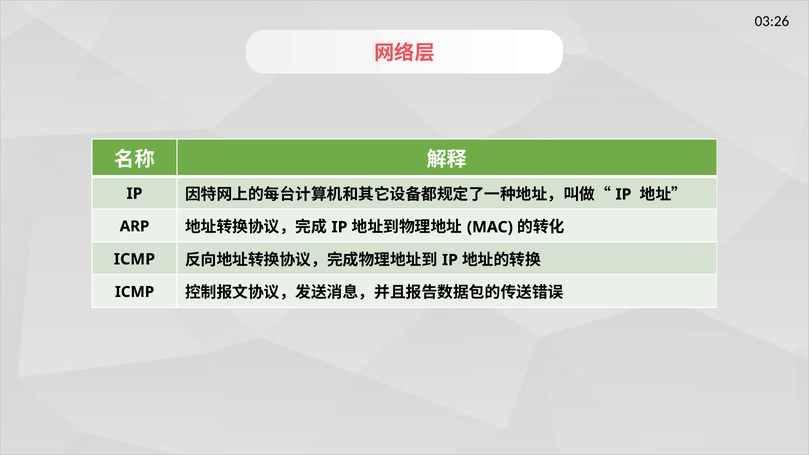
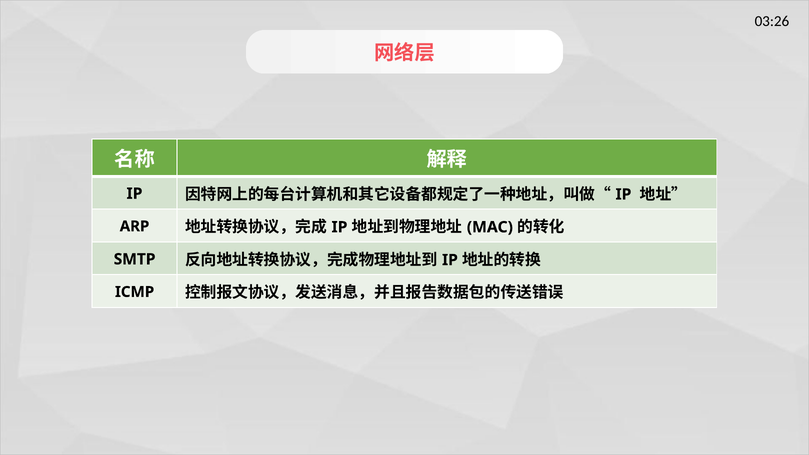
ICMP: ICMP -> SMTP (135, 259)
